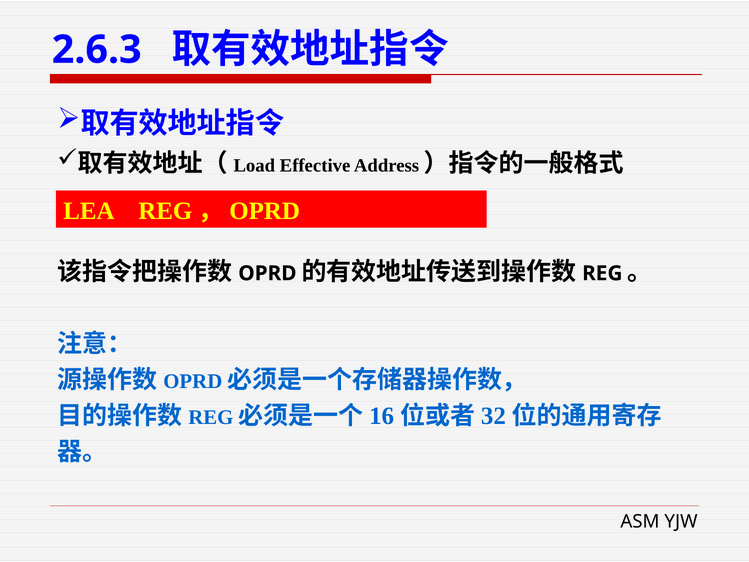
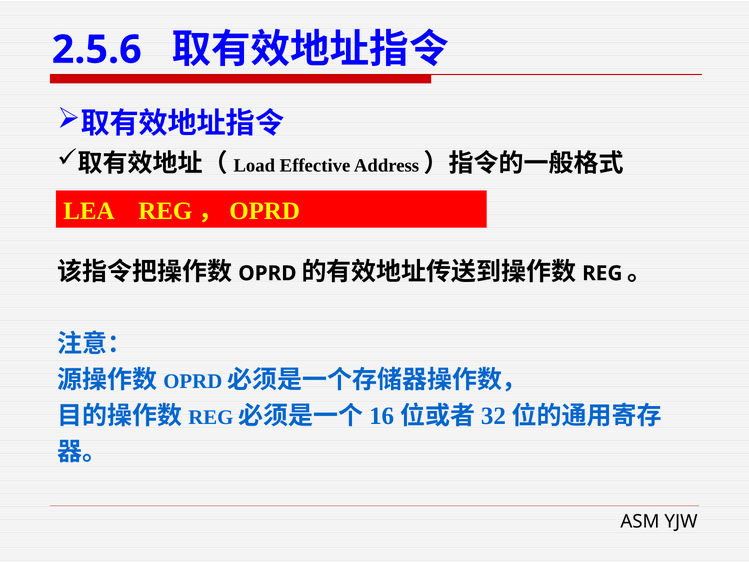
2.6.3: 2.6.3 -> 2.5.6 (97, 50)
